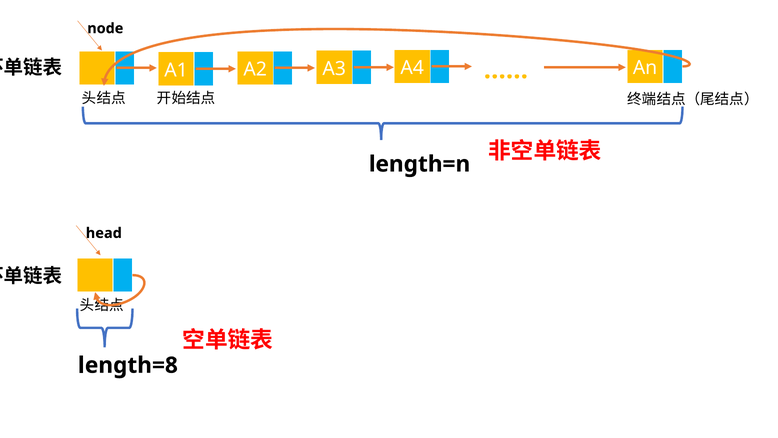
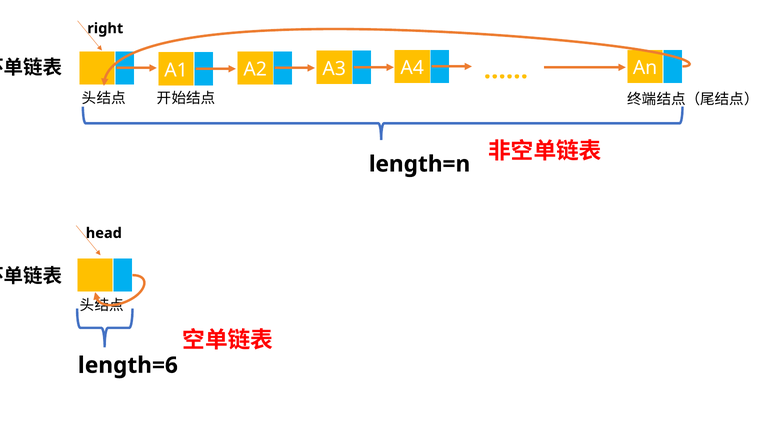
node: node -> right (105, 28)
length=8: length=8 -> length=6 (128, 365)
